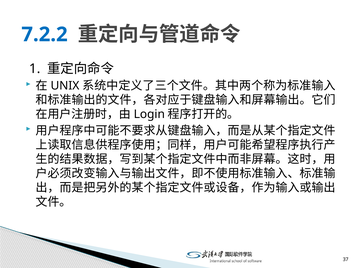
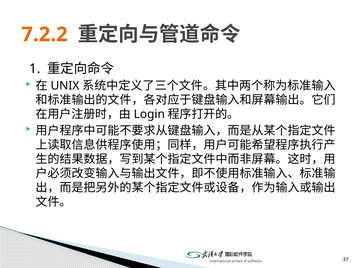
7.2.2 colour: blue -> orange (45, 34)
